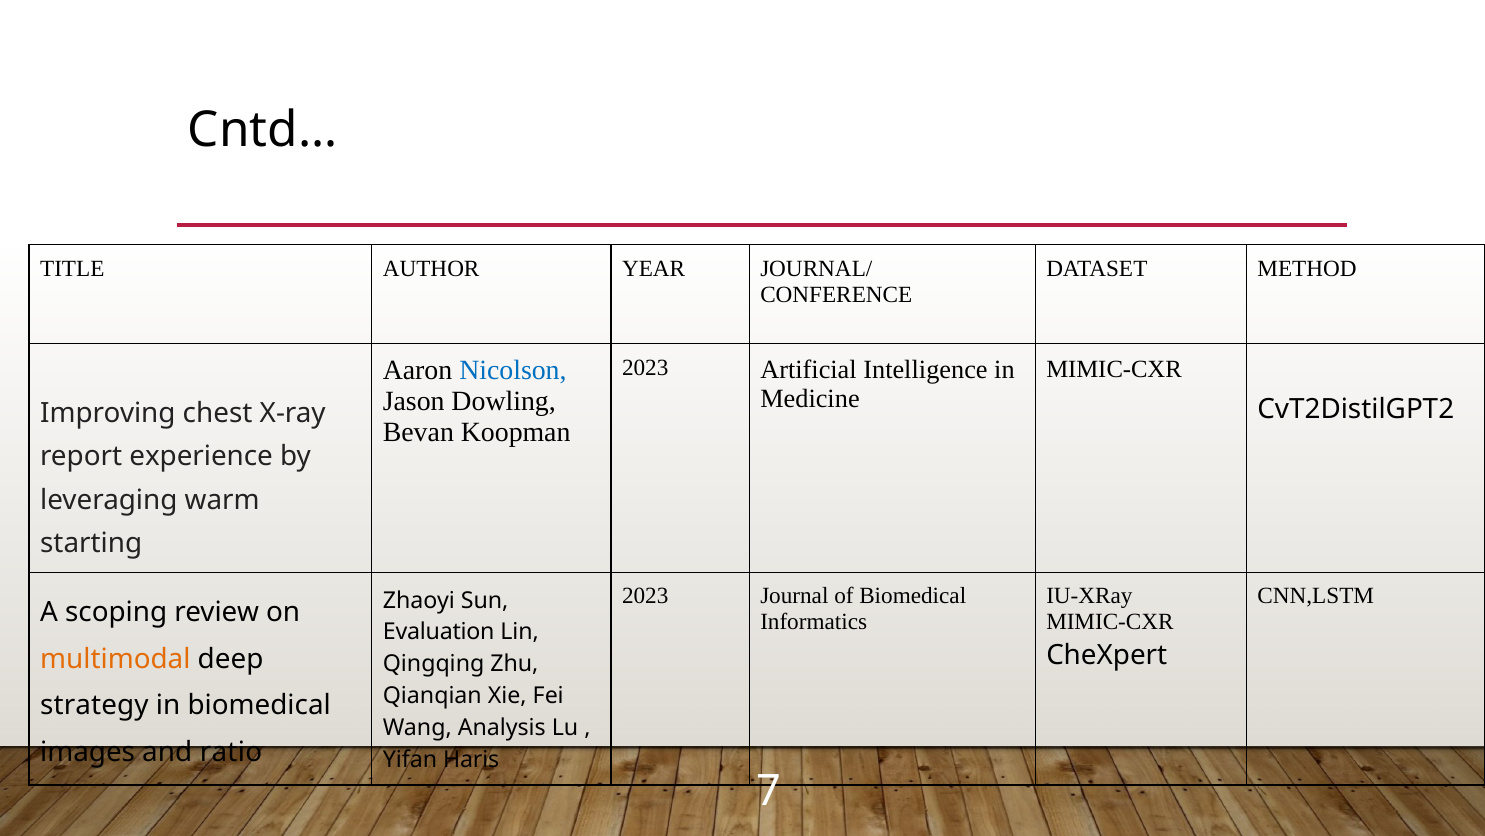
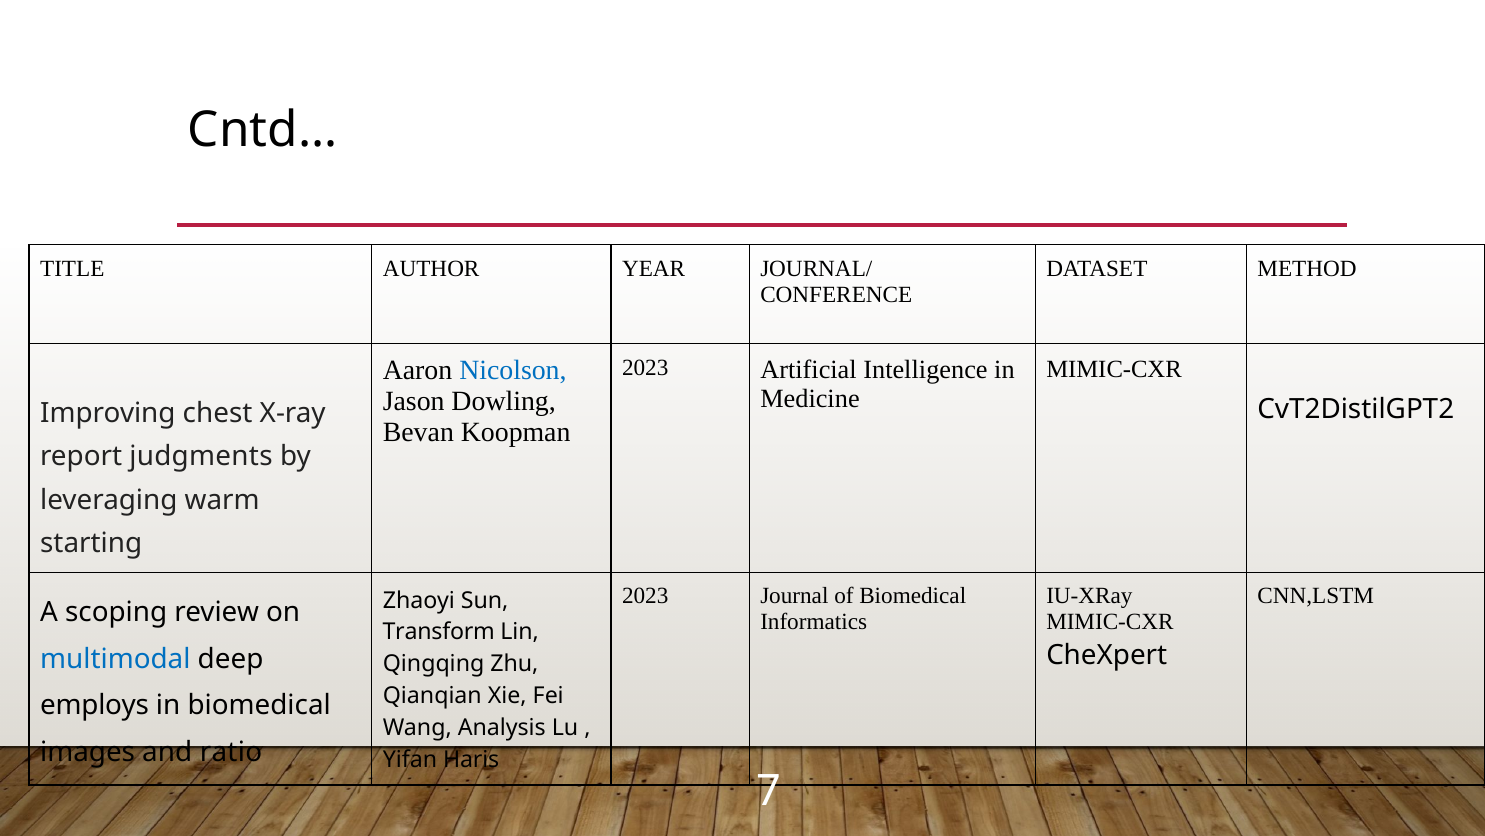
experience: experience -> judgments (201, 456)
Evaluation: Evaluation -> Transform (439, 632)
multimodal colour: orange -> blue (115, 659)
strategy: strategy -> employs (95, 705)
